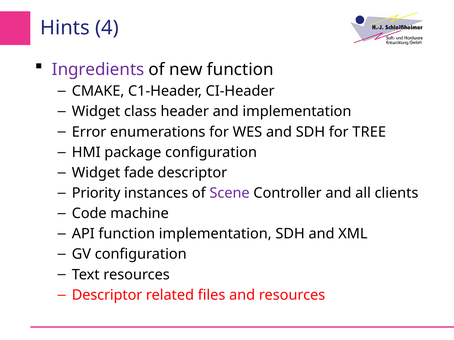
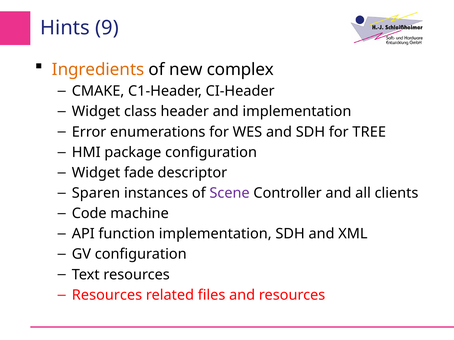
4: 4 -> 9 (107, 28)
Ingredients colour: purple -> orange (98, 70)
new function: function -> complex (240, 70)
Priority: Priority -> Sparen (96, 193)
Descriptor: Descriptor -> Resources (107, 295)
